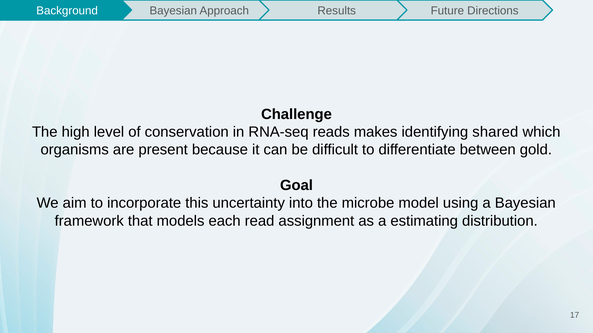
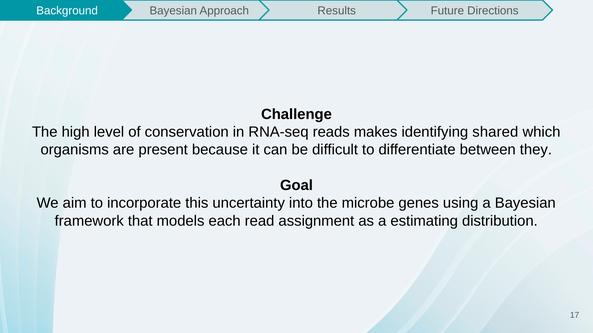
gold: gold -> they (536, 150)
model: model -> genes (419, 203)
